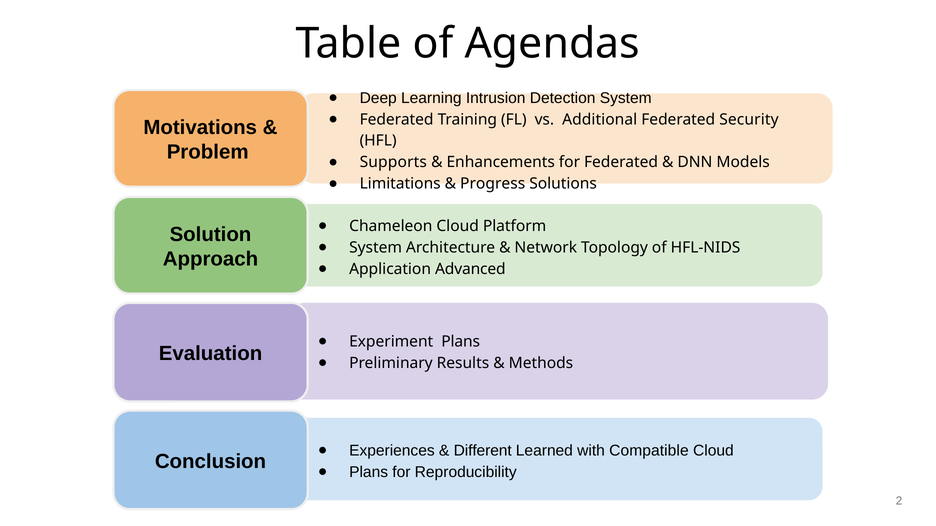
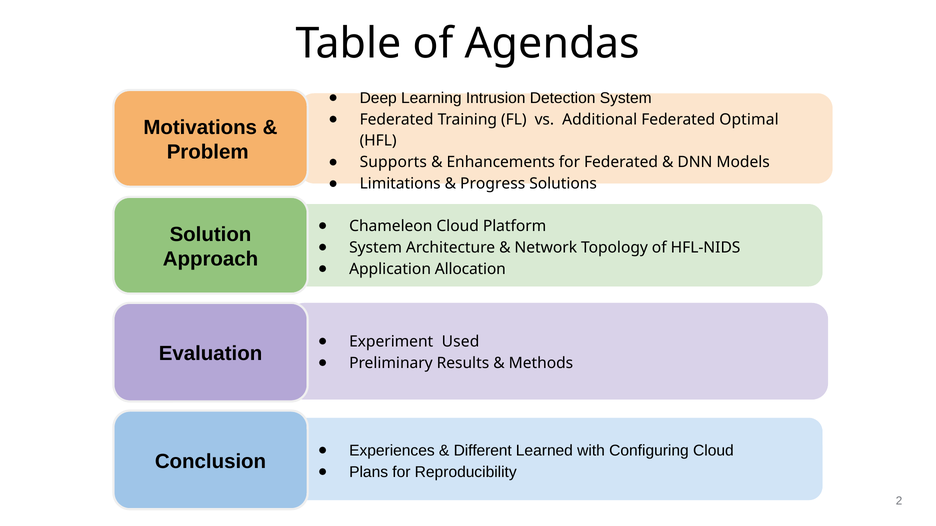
Security: Security -> Optimal (749, 119)
Advanced: Advanced -> Allocation (470, 269)
Experiment Plans: Plans -> Used (461, 342)
Compatible: Compatible -> Configuring (649, 451)
